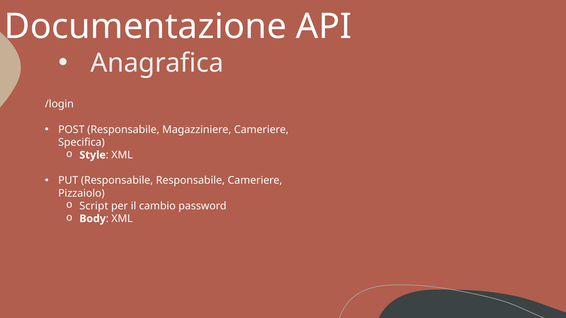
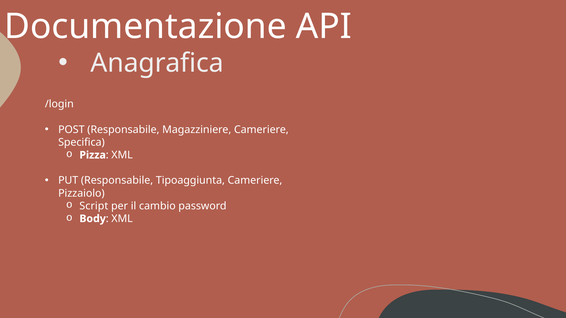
Style: Style -> Pizza (93, 155)
Responsabile Responsabile: Responsabile -> Tipoaggiunta (190, 181)
